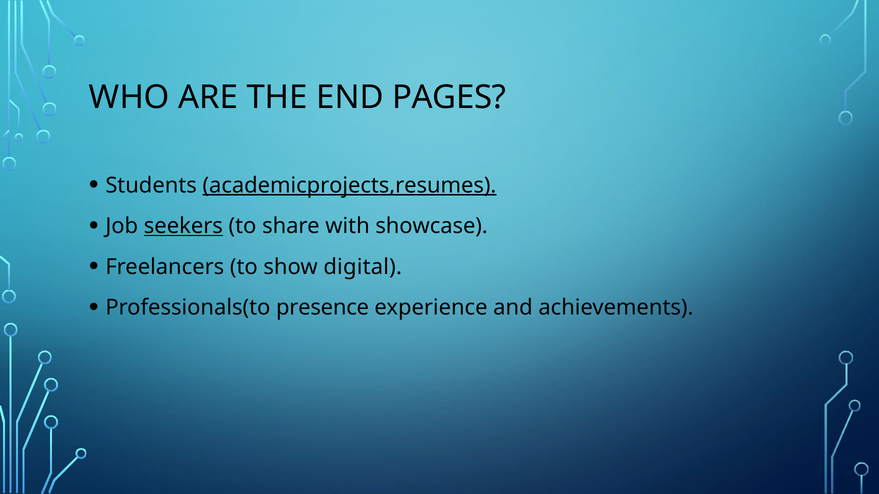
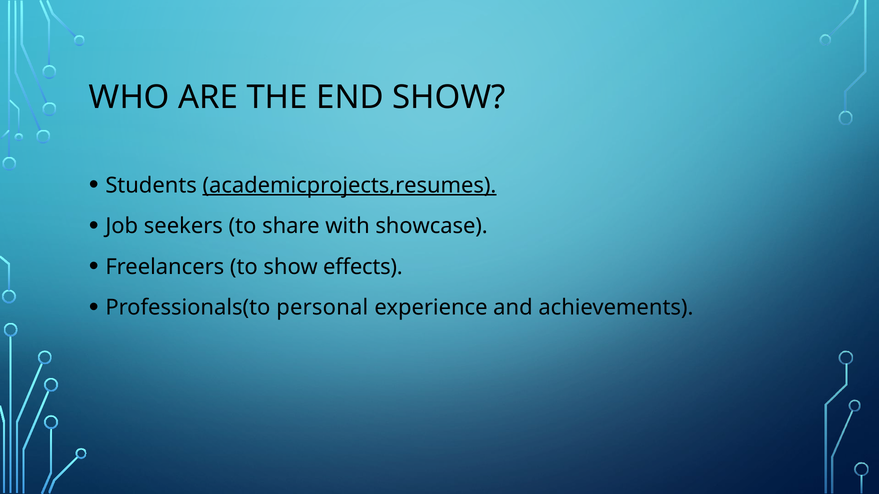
END PAGES: PAGES -> SHOW (449, 98)
seekers underline: present -> none (183, 226)
digital: digital -> effects (363, 267)
presence: presence -> personal (322, 308)
